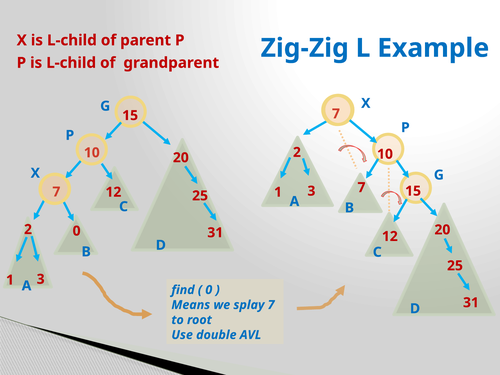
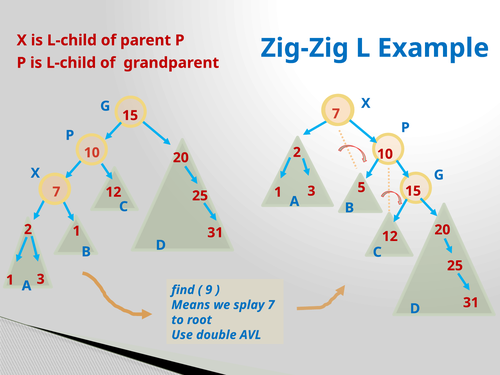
1 7: 7 -> 5 (361, 188)
0: 0 -> 1 (77, 231)
0: 0 -> 9 (209, 290)
